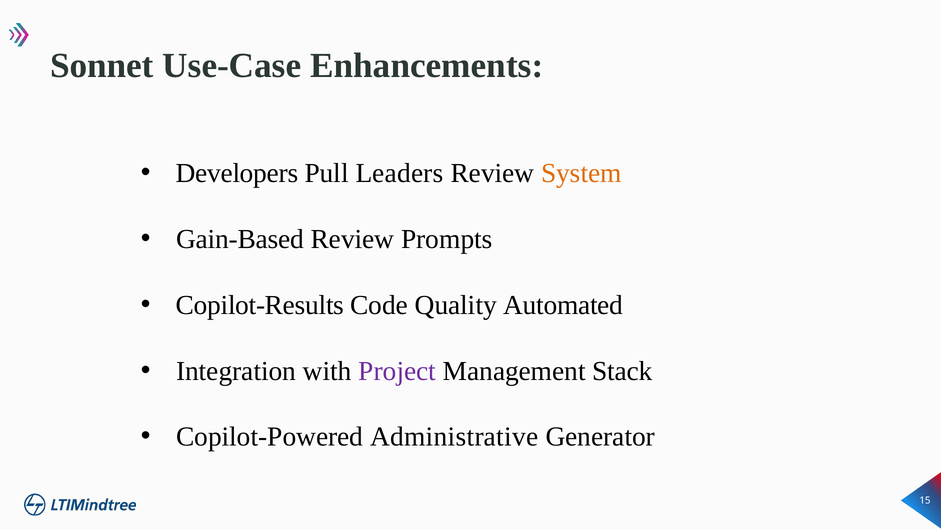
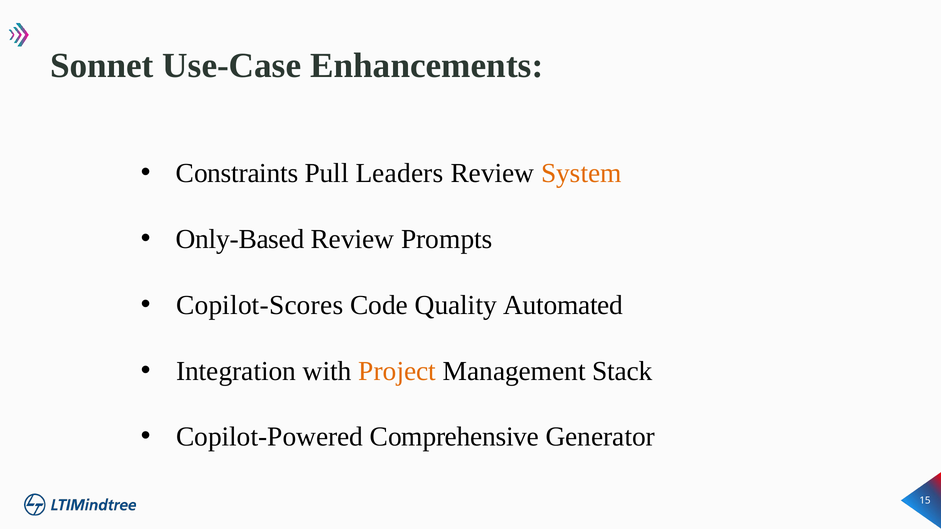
Developers: Developers -> Constraints (237, 174)
Gain-Based: Gain-Based -> Only-Based (240, 239)
Copilot-Results: Copilot-Results -> Copilot-Scores (260, 305)
Project colour: purple -> orange (397, 371)
Administrative: Administrative -> Comprehensive (455, 437)
